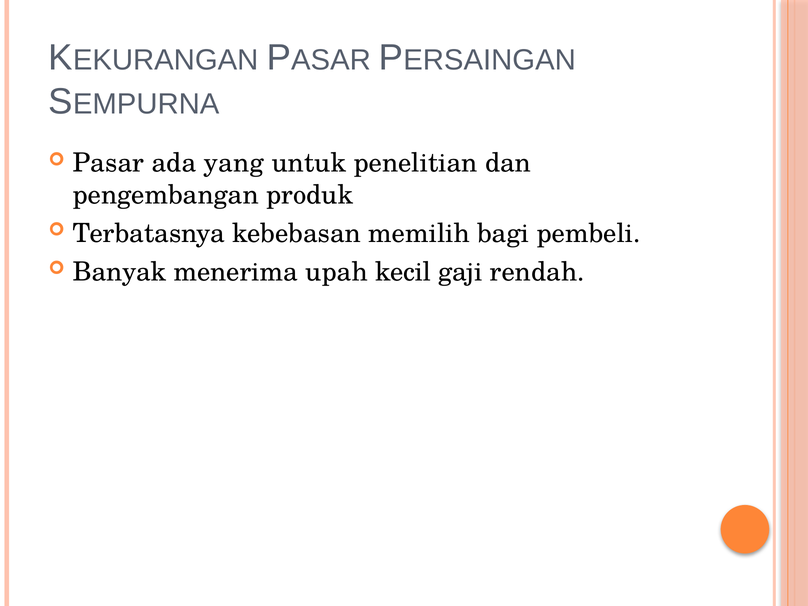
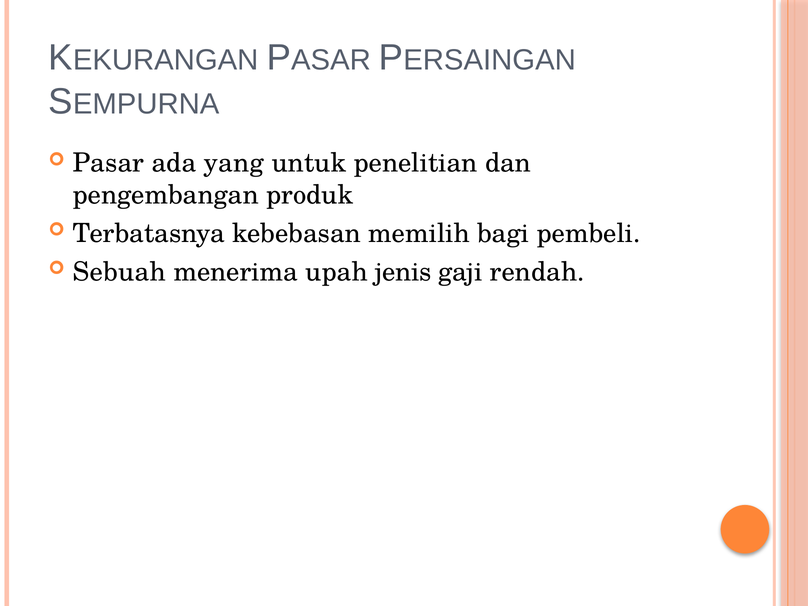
Banyak: Banyak -> Sebuah (119, 272)
kecil: kecil -> jenis (403, 272)
